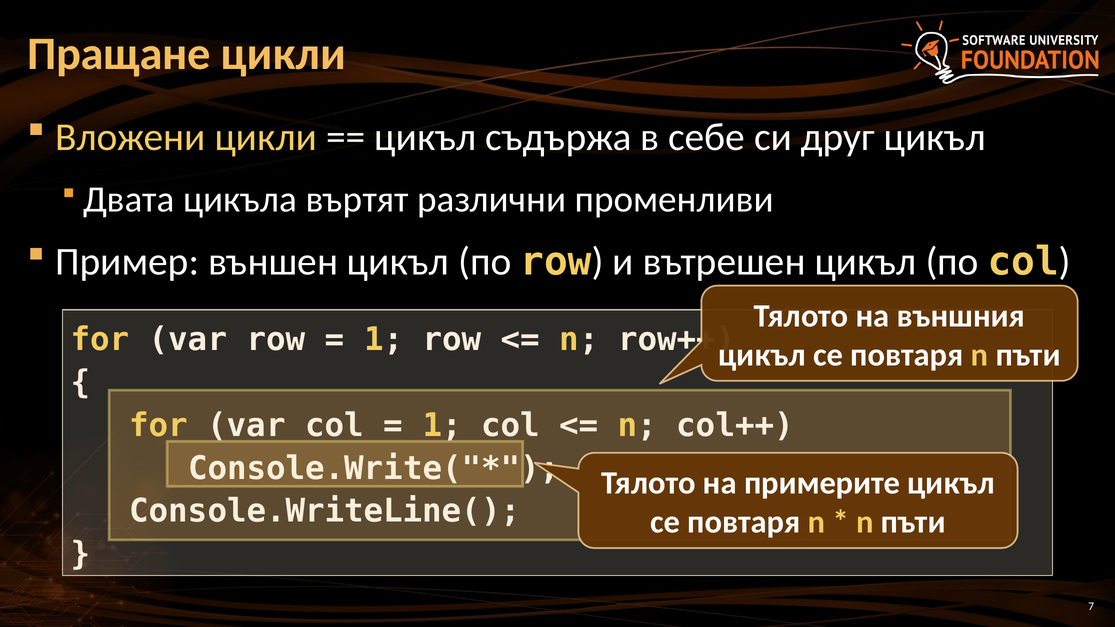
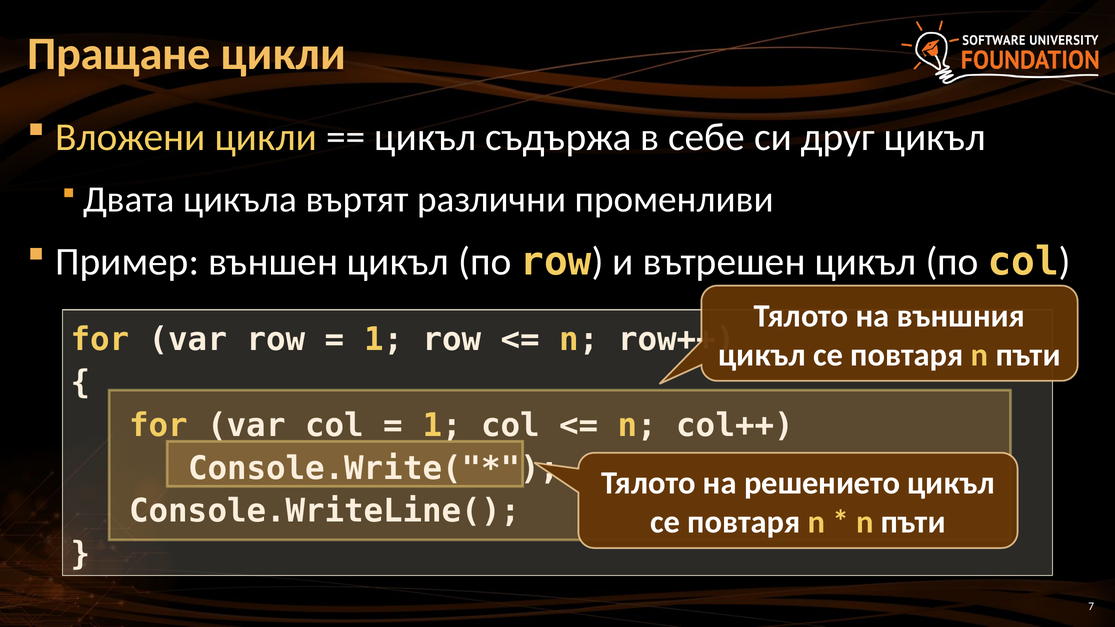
примерите: примерите -> решението (822, 483)
